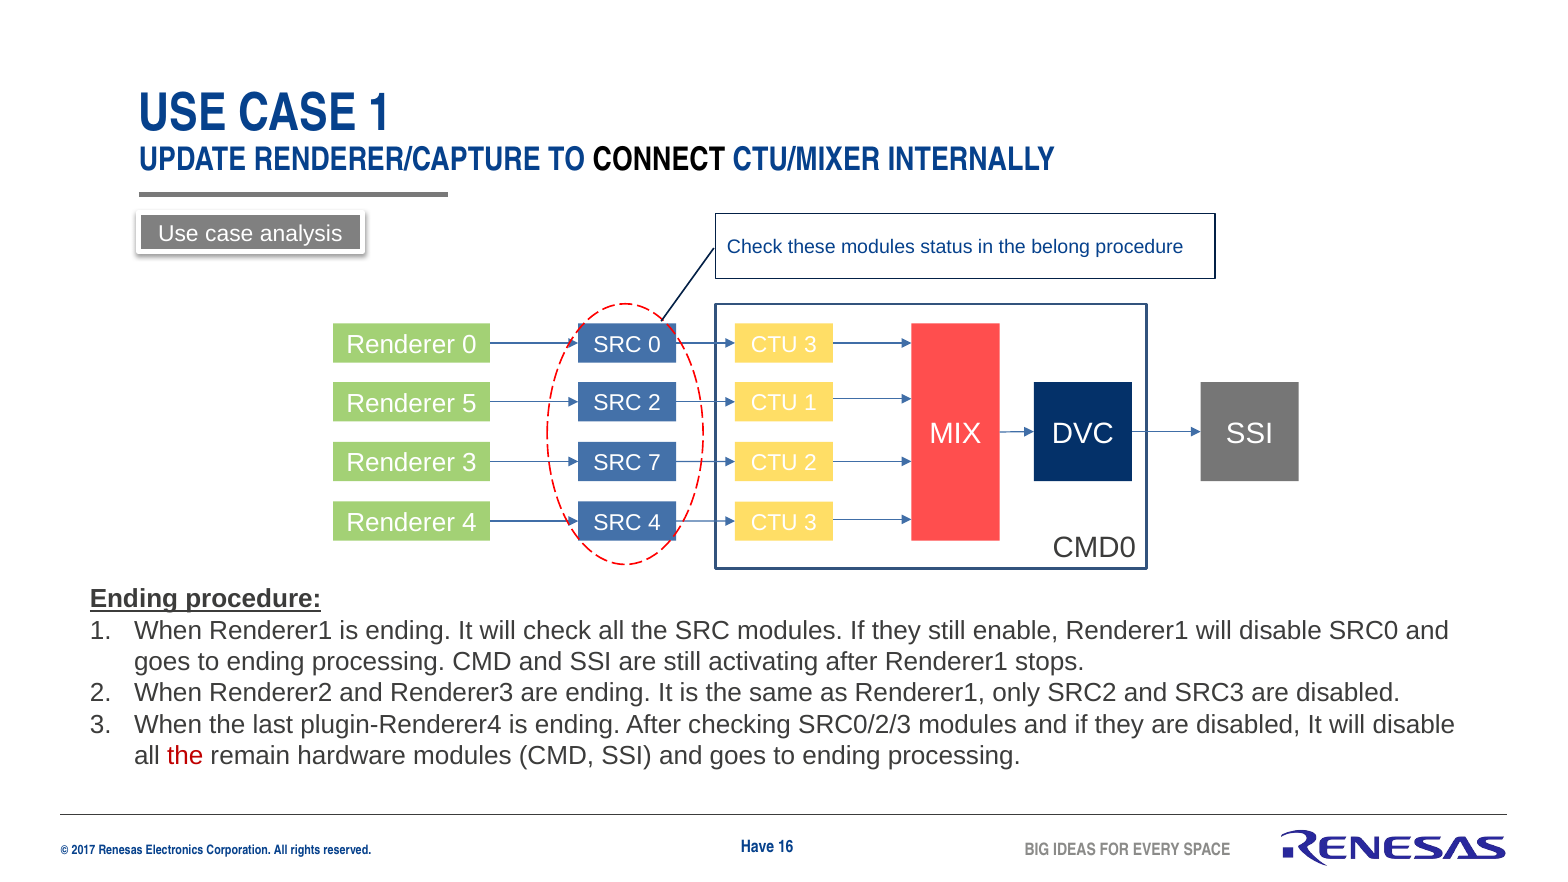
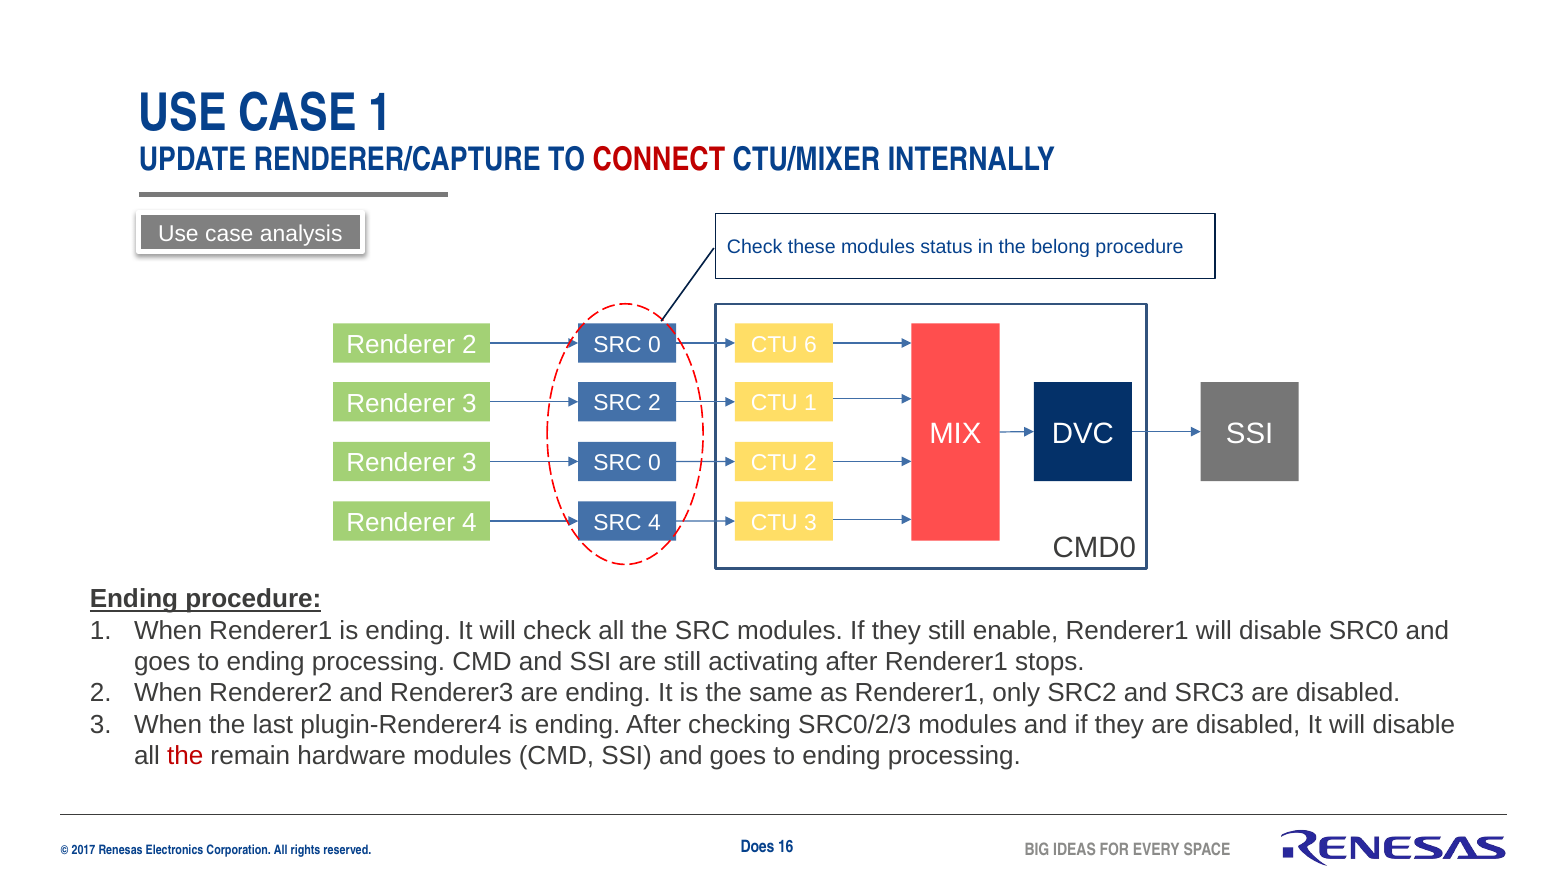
CONNECT colour: black -> red (659, 160)
Renderer 0: 0 -> 2 (469, 345)
3: 3 -> 6 (810, 345)
5: 5 -> 3 (469, 404)
7: 7 -> 0 (654, 463)
Have: Have -> Does (757, 847)
